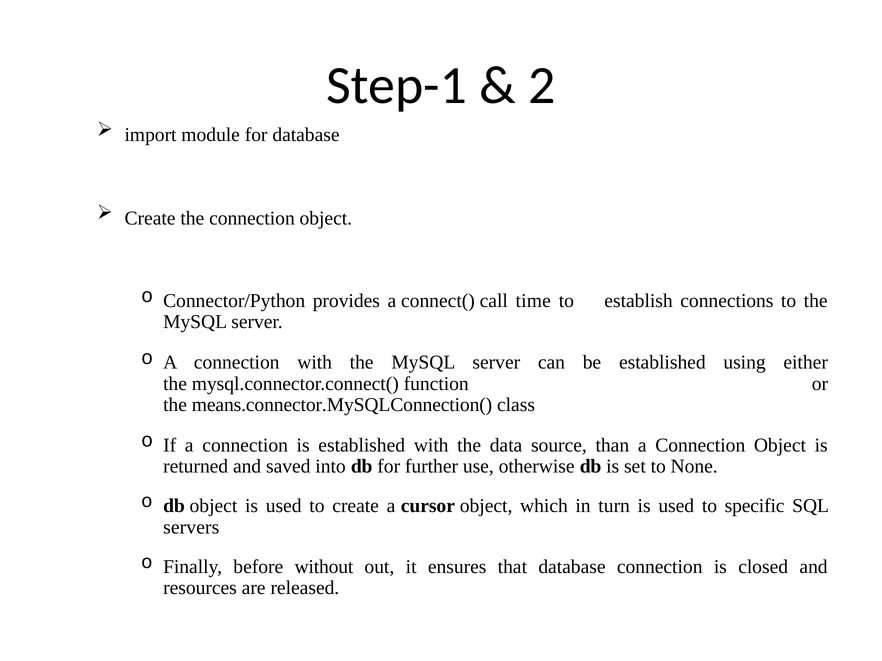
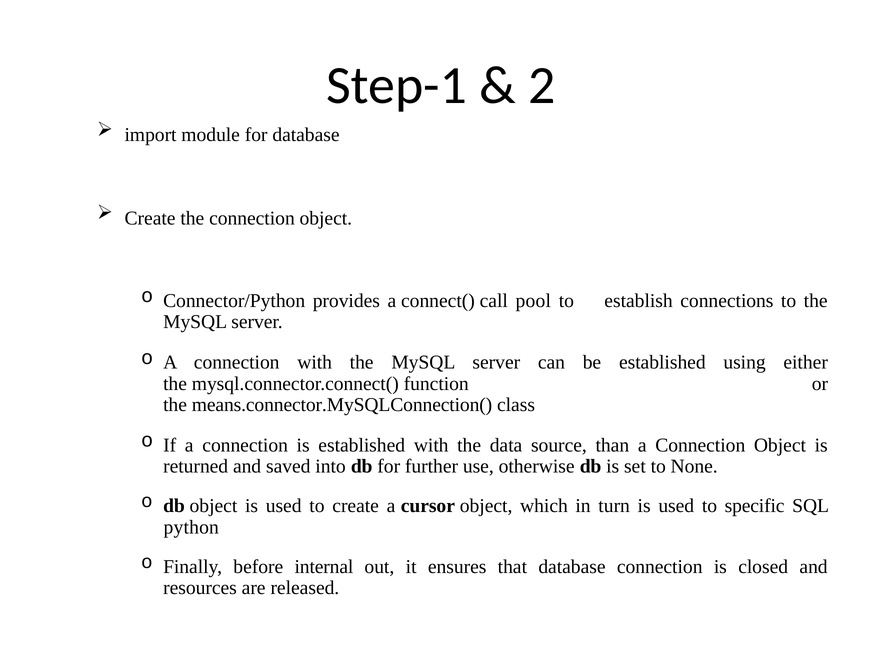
time: time -> pool (533, 301)
servers: servers -> python (191, 528)
without: without -> internal (324, 567)
